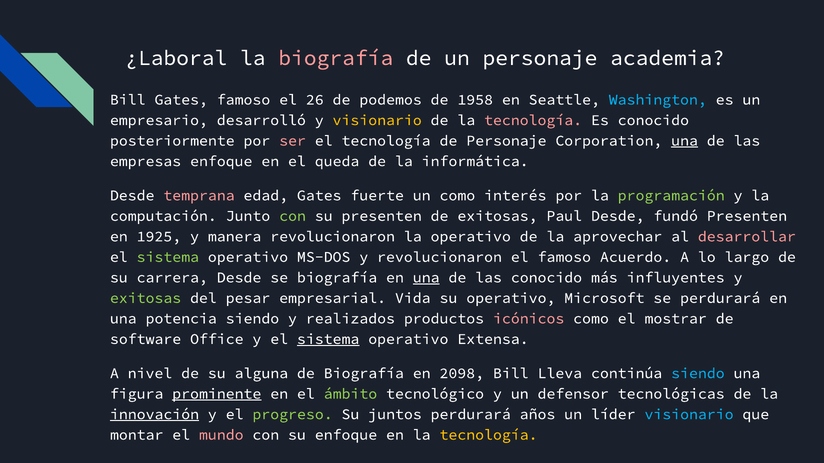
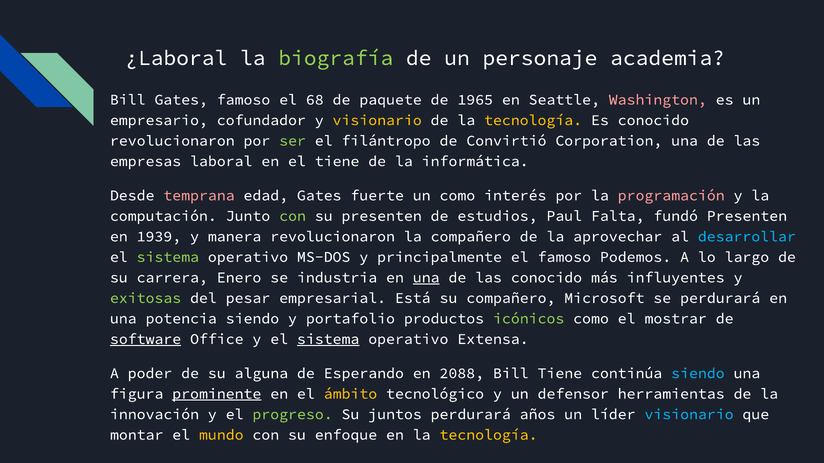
biografía colour: pink -> light green (336, 58)
26: 26 -> 68 (315, 100)
podemos: podemos -> paquete (391, 100)
1958: 1958 -> 1965 (475, 100)
Washington colour: light blue -> pink (658, 100)
desarrolló: desarrolló -> cofundador (261, 120)
tecnología colour: pink -> yellow (533, 120)
posteriormente: posteriormente -> revolucionaron (172, 141)
ser colour: pink -> light green (293, 141)
el tecnología: tecnología -> filántropo (386, 141)
de Personaje: Personaje -> Convirtió (506, 141)
una underline: present -> none (685, 141)
empresas enfoque: enfoque -> laboral (221, 161)
el queda: queda -> tiene (337, 161)
programación colour: light green -> pink (671, 196)
de exitosas: exitosas -> estudios (497, 216)
Paul Desde: Desde -> Falta (618, 216)
1925: 1925 -> 1939 (159, 237)
la operativo: operativo -> compañero (471, 237)
desarrollar colour: pink -> light blue (747, 237)
y revolucionaron: revolucionaron -> principalmente (440, 257)
Acuerdo: Acuerdo -> Podemos (636, 257)
carrera Desde: Desde -> Enero (239, 278)
se biografía: biografía -> industria (337, 278)
Vida: Vida -> Está (413, 298)
su operativo: operativo -> compañero (511, 298)
realizados: realizados -> portafolio (350, 319)
icónicos colour: pink -> light green (529, 319)
software underline: none -> present (146, 339)
nivel: nivel -> poder (150, 374)
de Biografía: Biografía -> Esperando (364, 374)
2098: 2098 -> 2088 (462, 374)
Bill Lleva: Lleva -> Tiene (560, 374)
ámbito colour: light green -> yellow (350, 394)
tecnológicas: tecnológicas -> herramientas (671, 394)
innovación underline: present -> none (154, 415)
mundo colour: pink -> yellow (221, 435)
